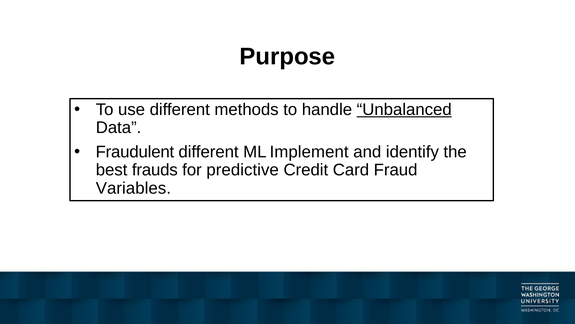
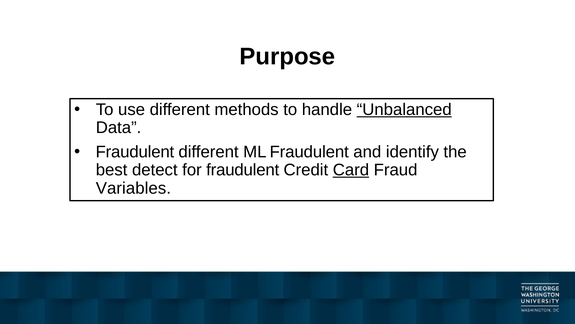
ML Implement: Implement -> Fraudulent (309, 152)
frauds: frauds -> detect (155, 170)
for predictive: predictive -> fraudulent (243, 170)
Card underline: none -> present (351, 170)
